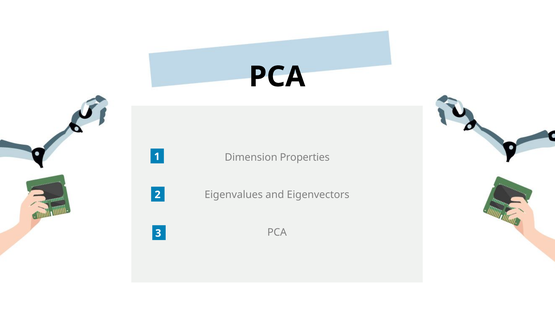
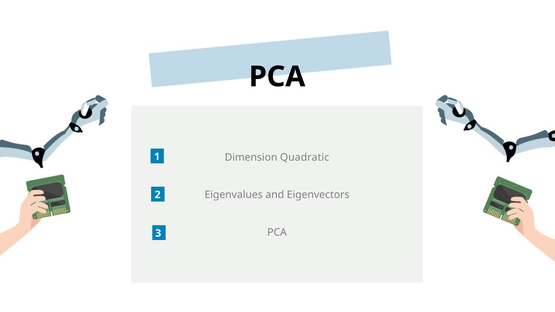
Properties: Properties -> Quadratic (305, 157)
